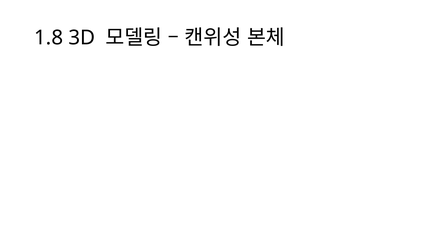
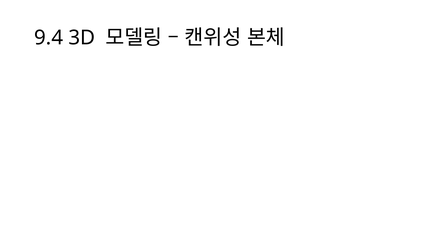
1.8: 1.8 -> 9.4 (49, 38)
